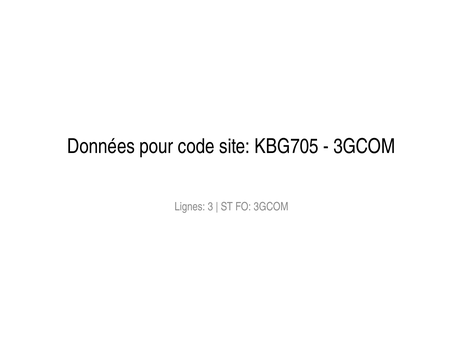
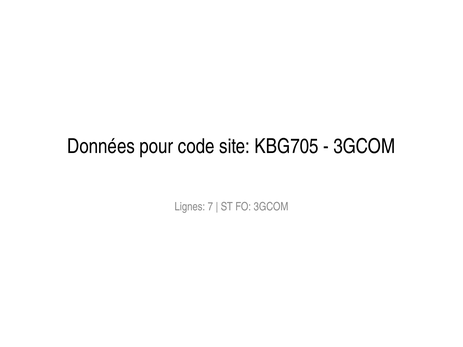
3: 3 -> 7 (210, 207)
